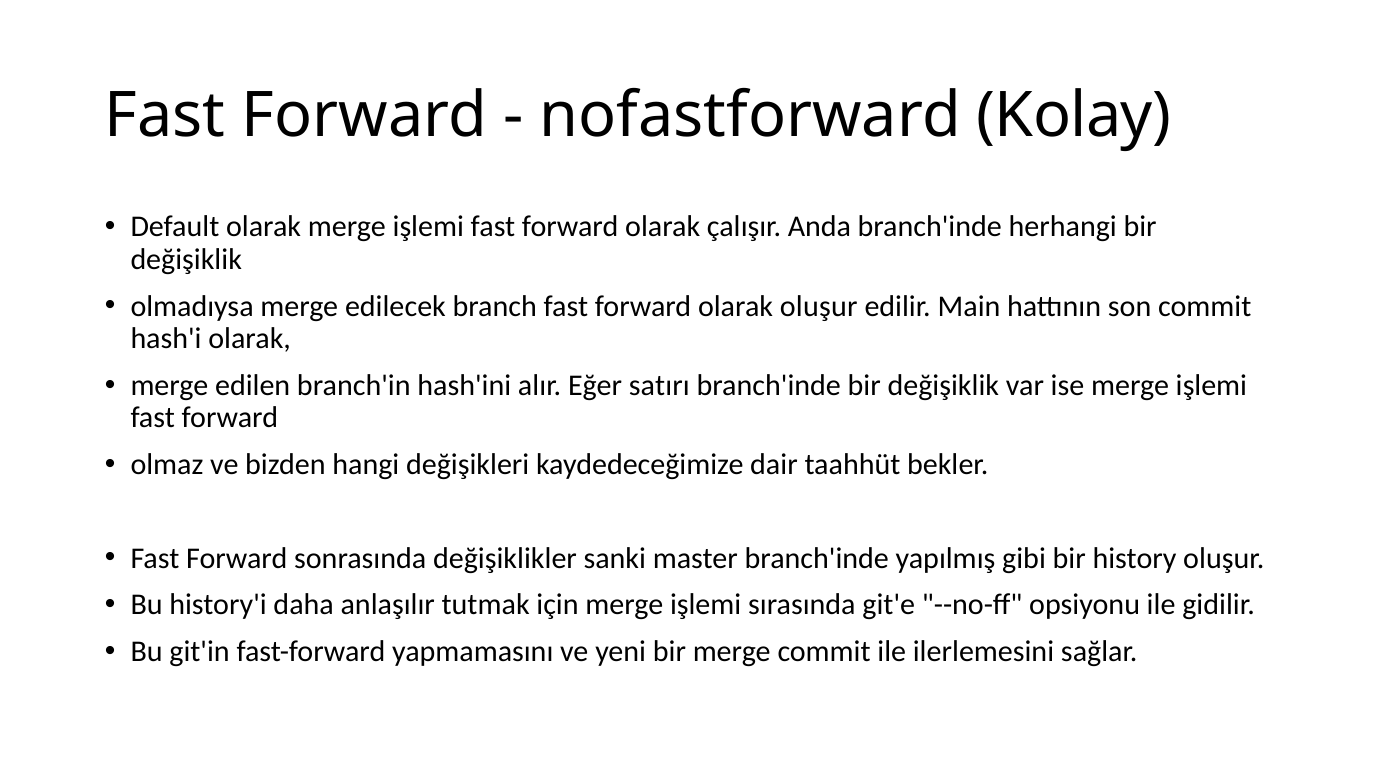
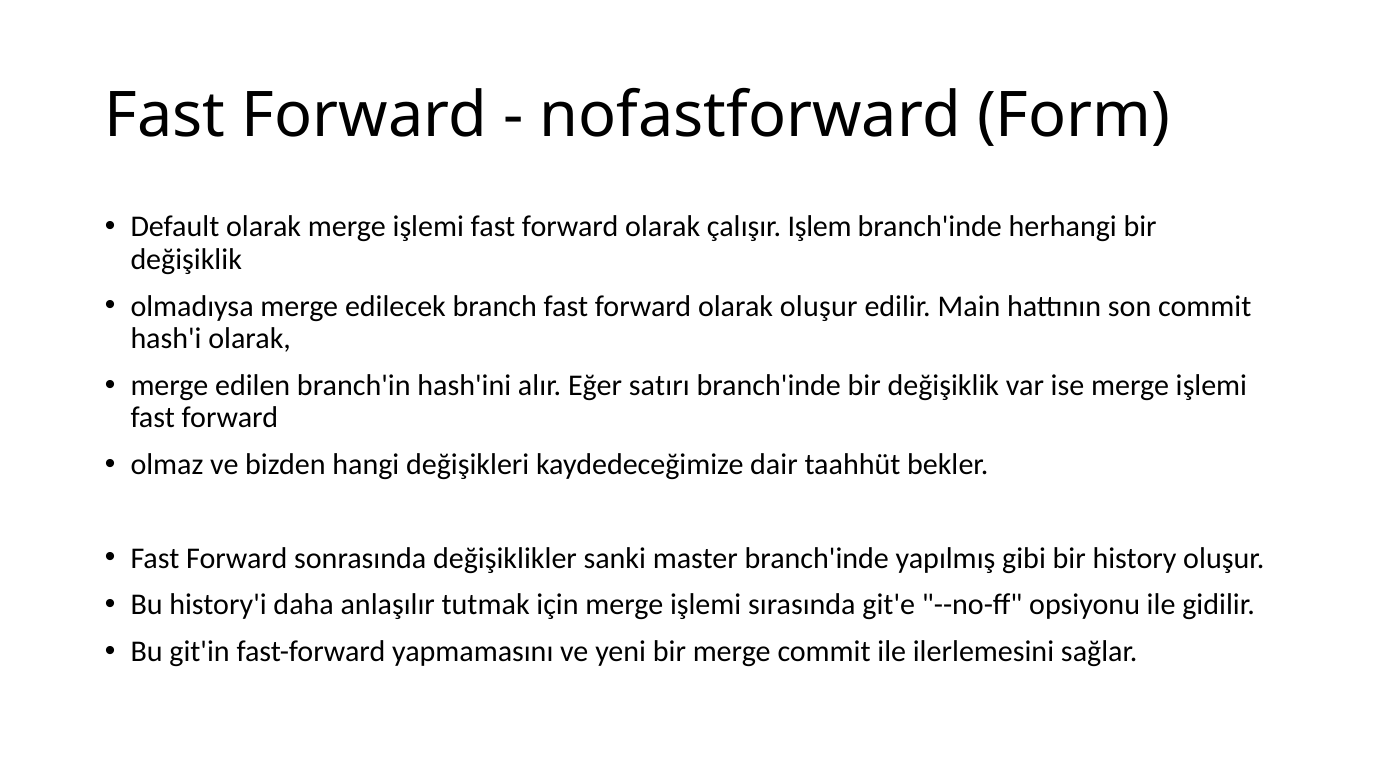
Kolay: Kolay -> Form (1074, 115)
Anda: Anda -> Işlem (820, 227)
